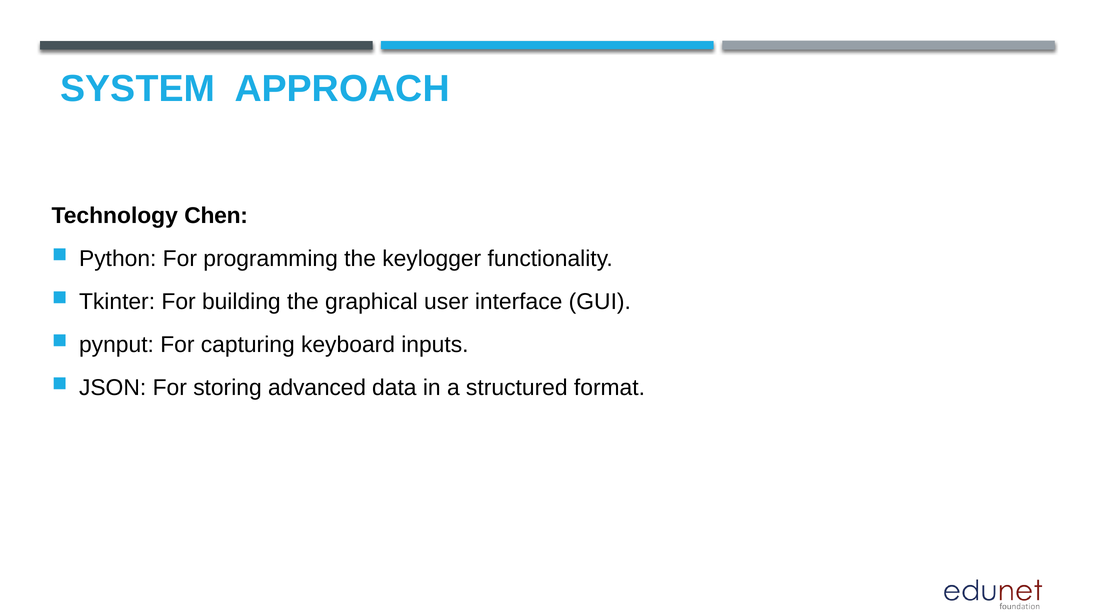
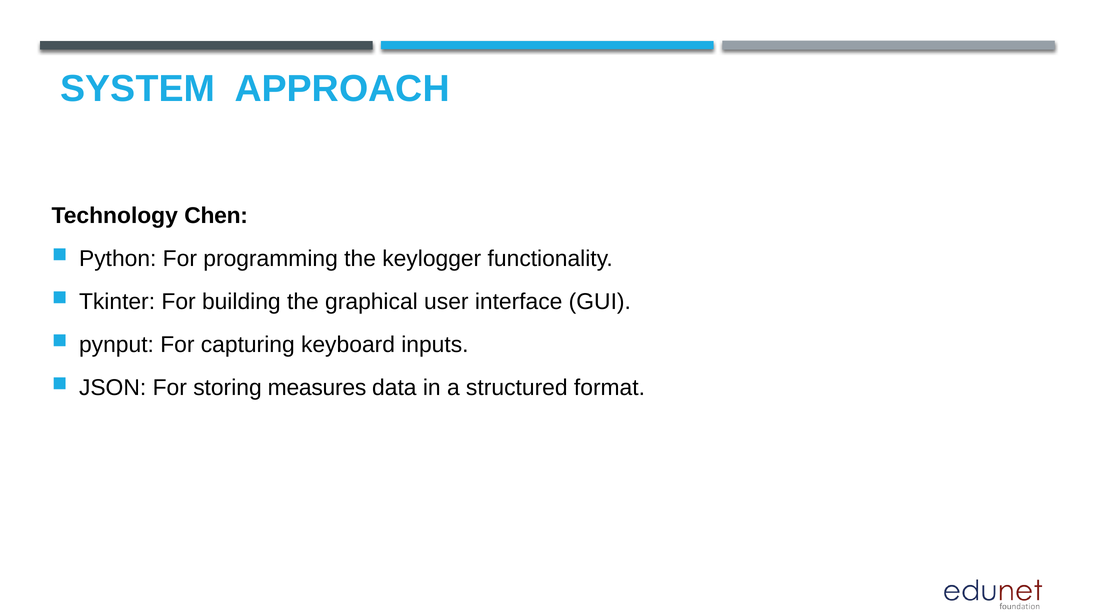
advanced: advanced -> measures (317, 388)
